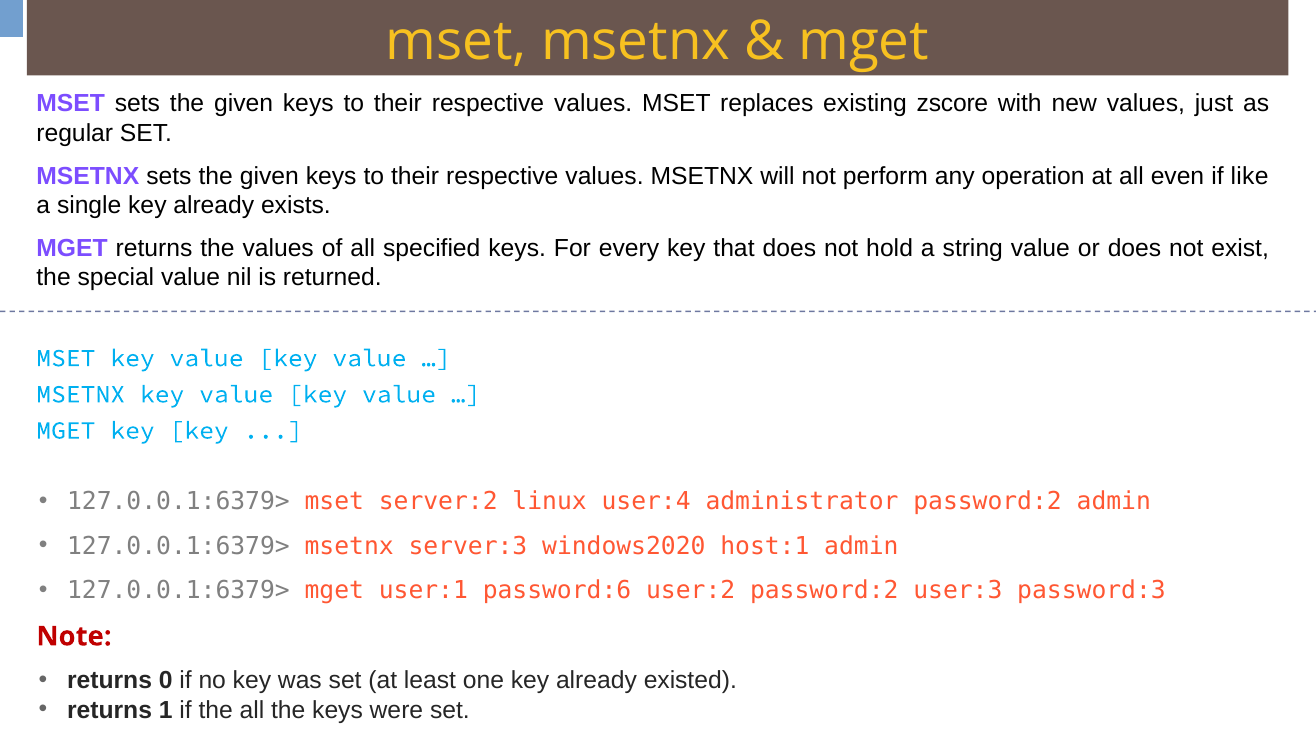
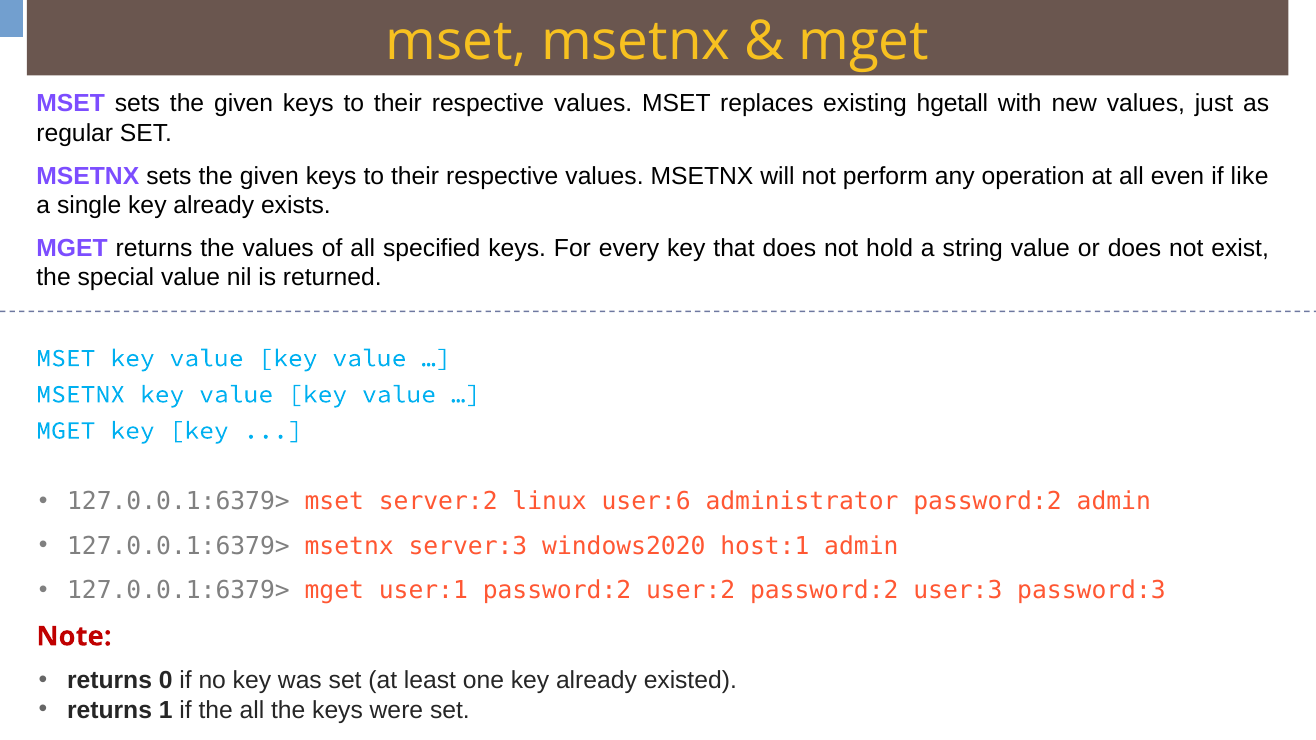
zscore: zscore -> hgetall (952, 104)
user:4: user:4 -> user:6 (646, 502)
user:1 password:6: password:6 -> password:2 (557, 591)
